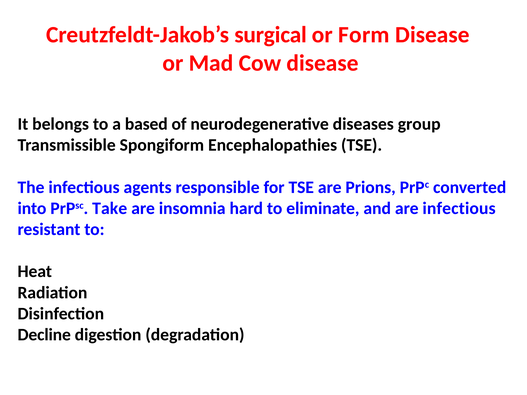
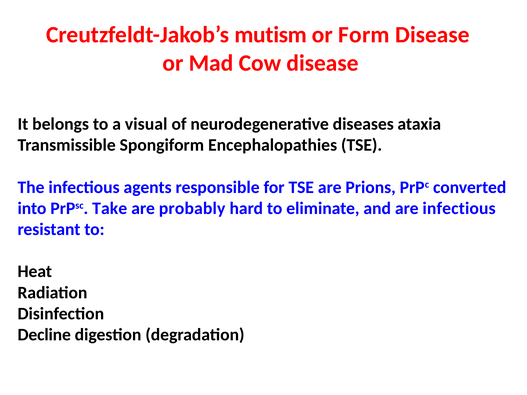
surgical: surgical -> mutism (271, 35)
based: based -> visual (146, 124)
group: group -> ataxia (419, 124)
insomnia: insomnia -> probably (192, 208)
